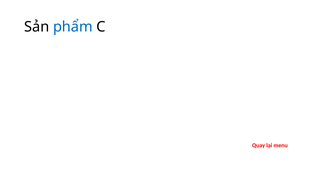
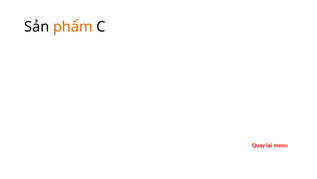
phẩm colour: blue -> orange (73, 27)
